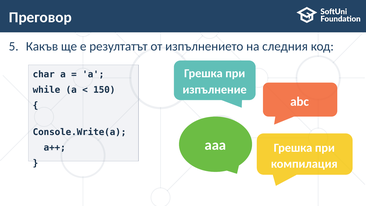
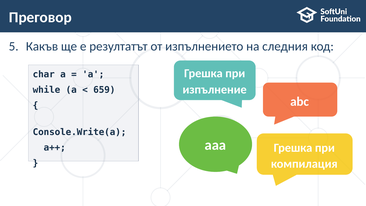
150: 150 -> 659 (104, 90)
